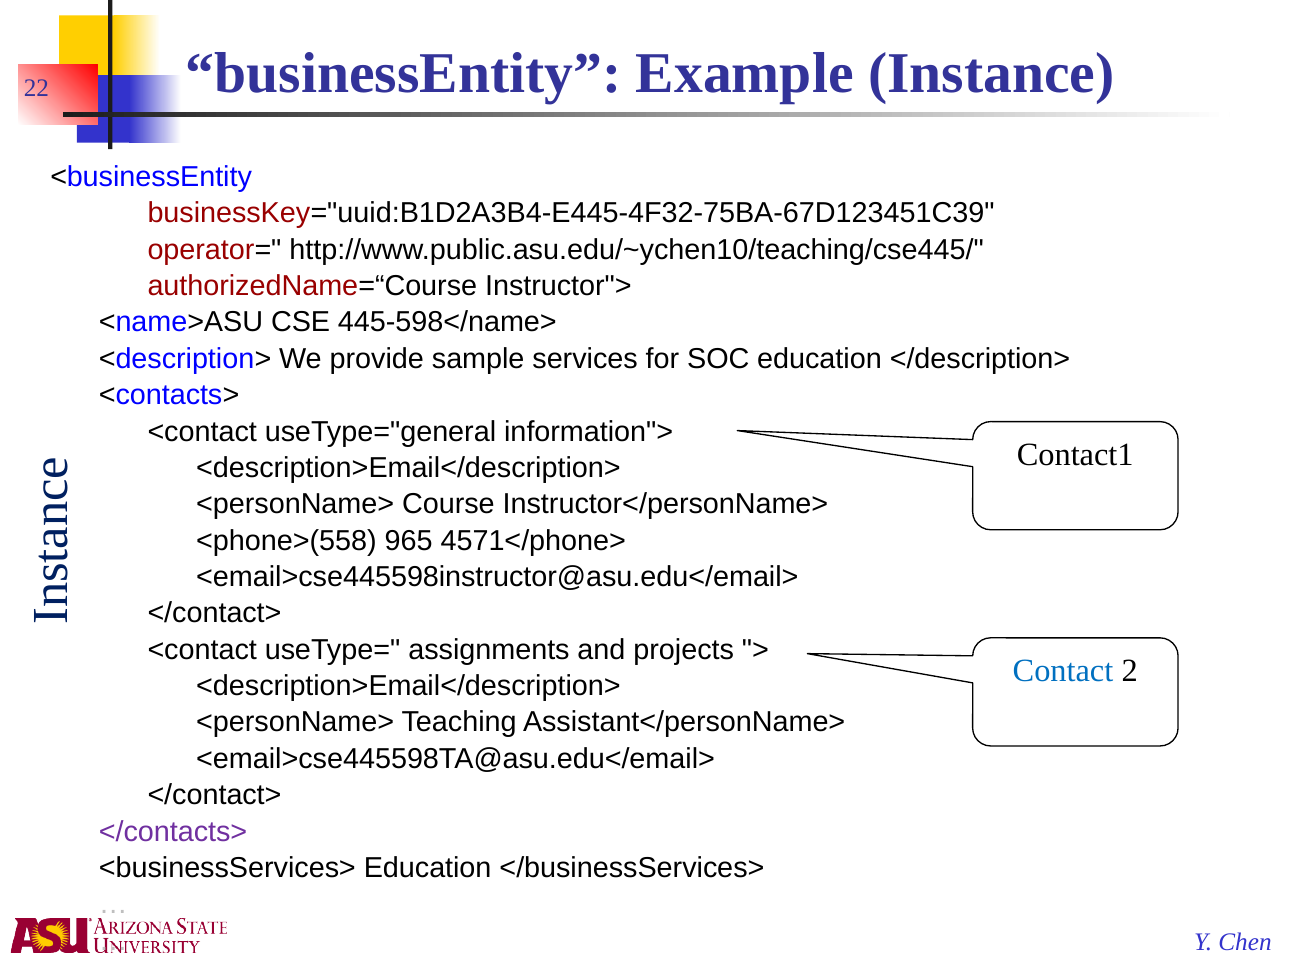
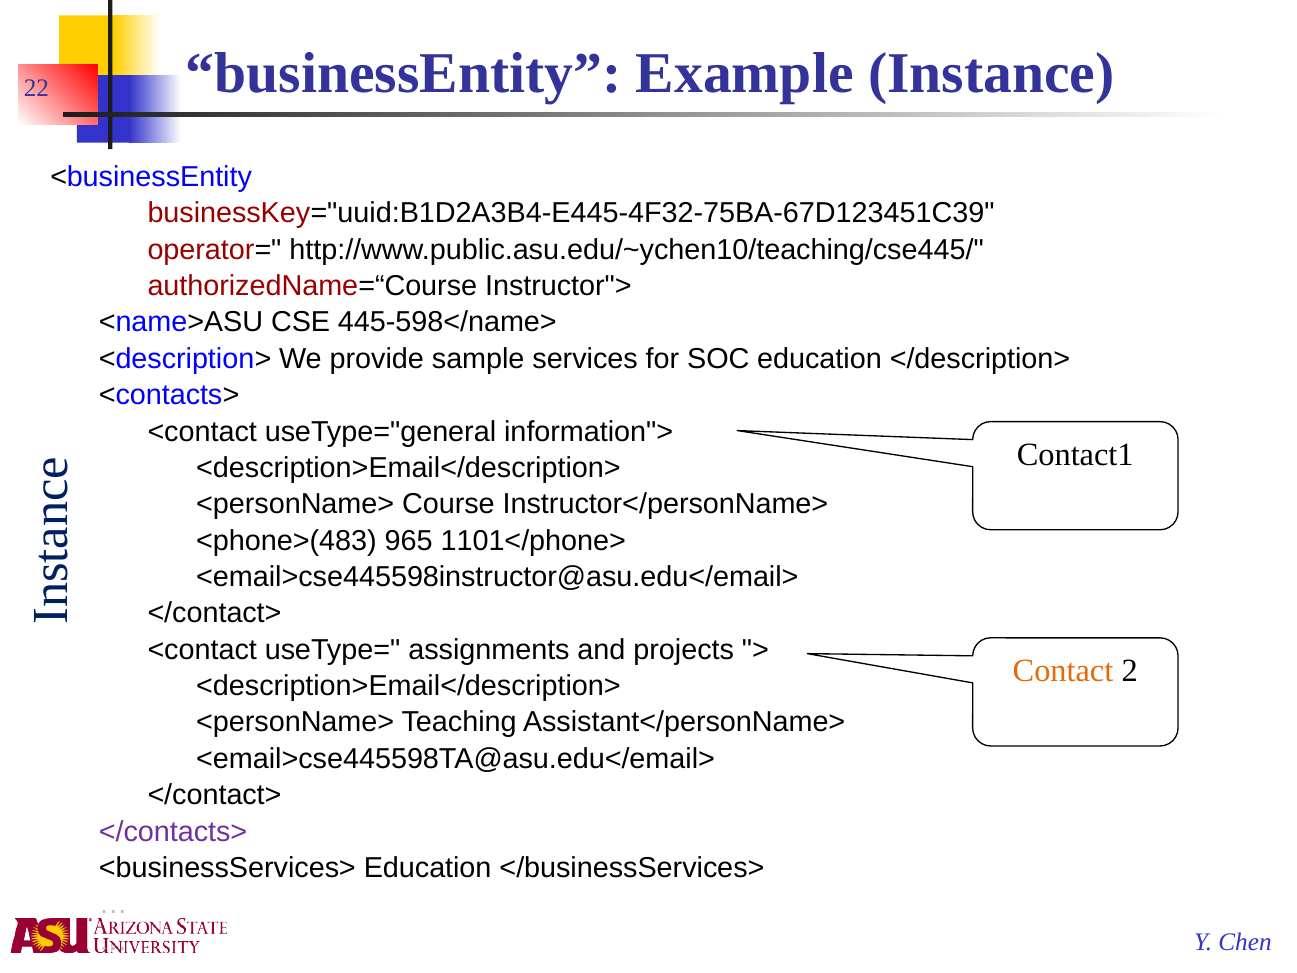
<phone>(558: <phone>(558 -> <phone>(483 (287, 540)
4571</phone>: 4571</phone> -> 1101</phone> (533, 540)
Contact colour: blue -> orange (1063, 671)
